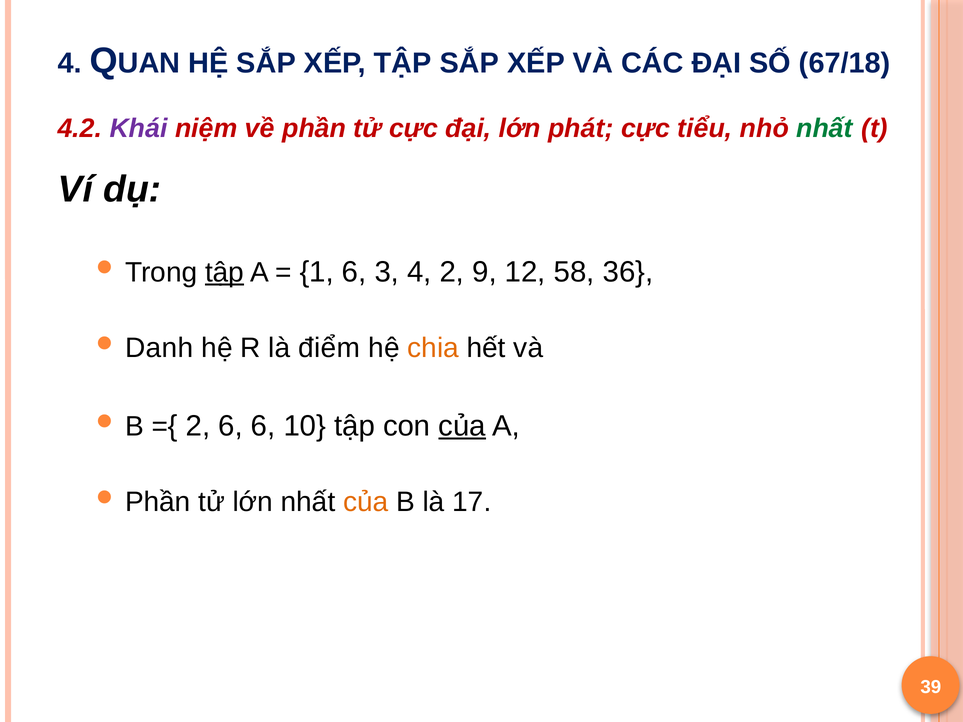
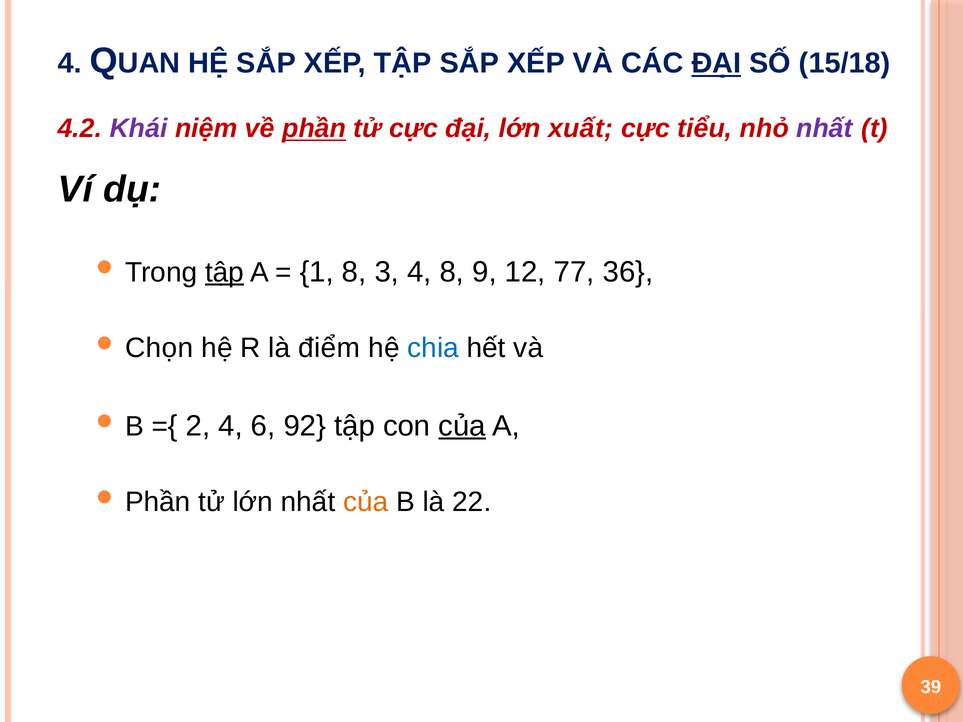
ĐẠI underline: none -> present (716, 63)
67/18: 67/18 -> 15/18 (845, 63)
phần underline: none -> present (314, 129)
phát: phát -> xuất (581, 129)
nhất colour: green -> purple (825, 129)
1 6: 6 -> 8 (354, 272)
4 2: 2 -> 8 (452, 272)
58: 58 -> 77 (574, 272)
Danh: Danh -> Chọn (159, 348)
chia colour: orange -> blue (433, 348)
2 6: 6 -> 4 (231, 426)
10: 10 -> 92 (305, 426)
17: 17 -> 22 (472, 502)
